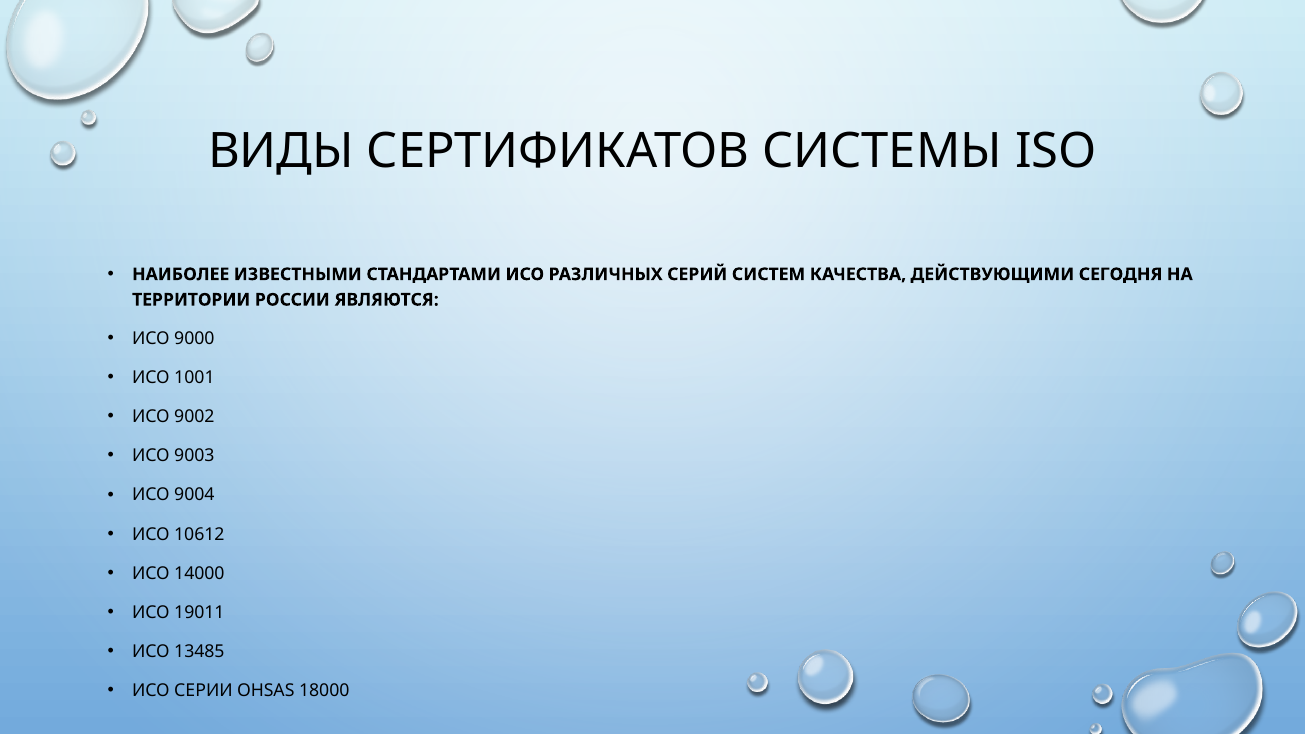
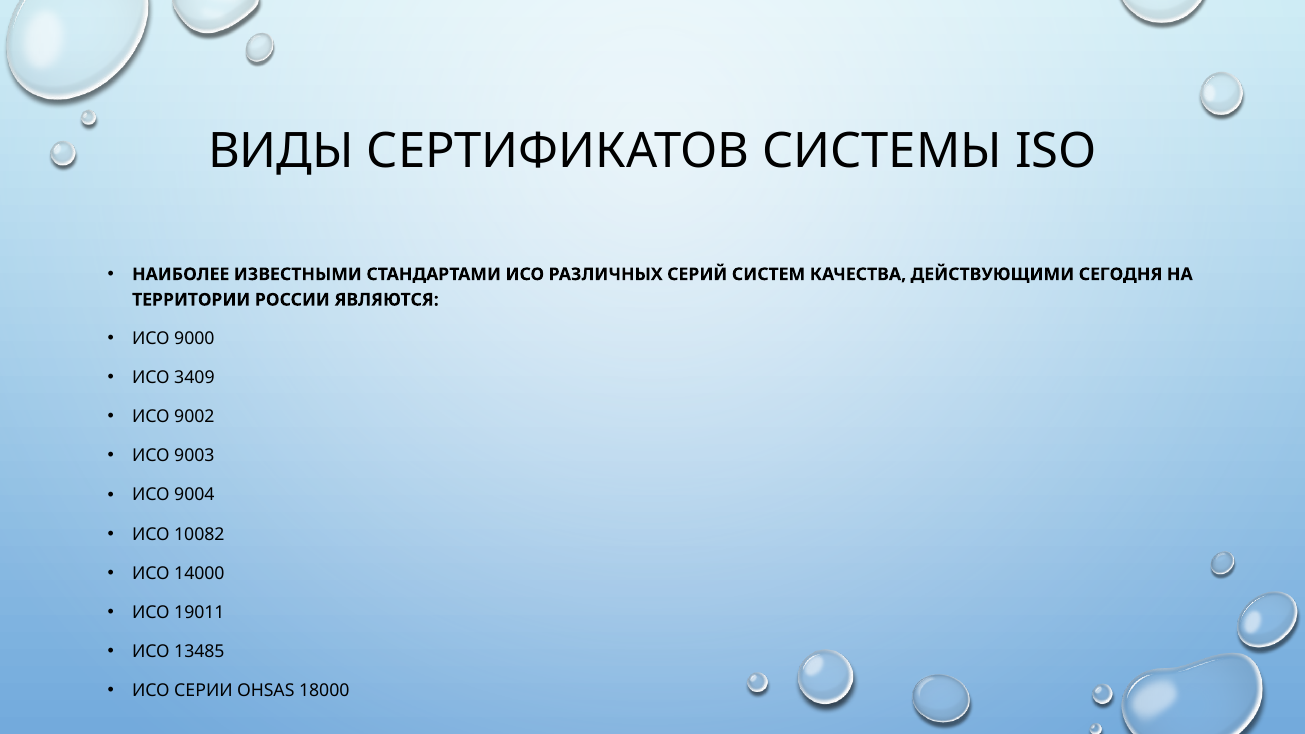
1001: 1001 -> 3409 (194, 378)
10612: 10612 -> 10082 (199, 534)
